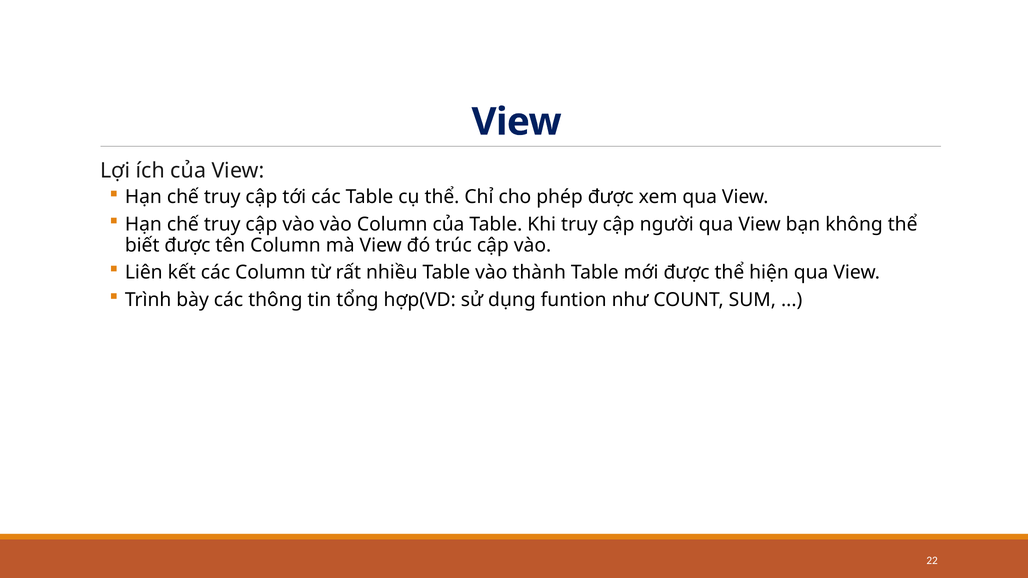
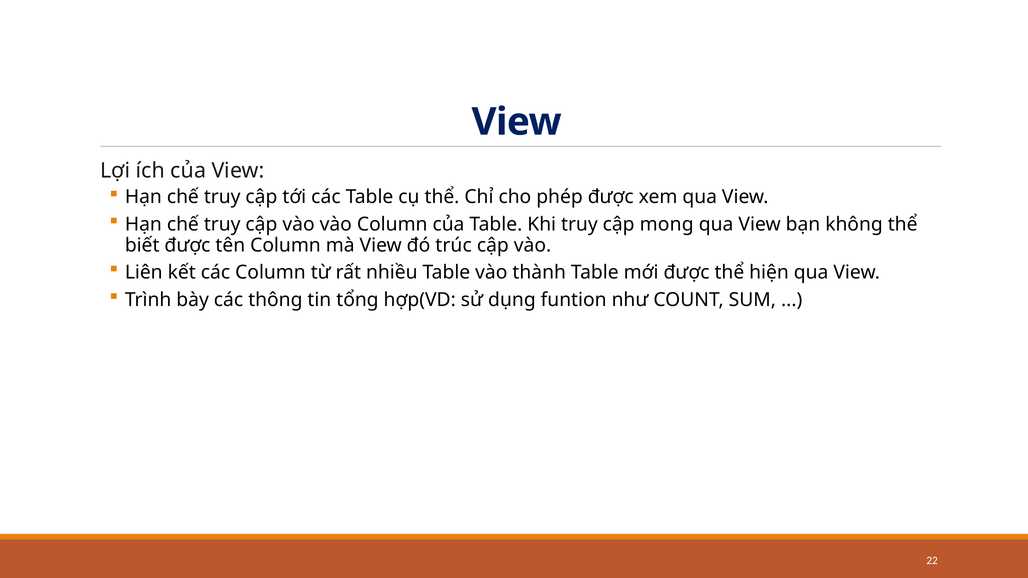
người: người -> mong (667, 224)
